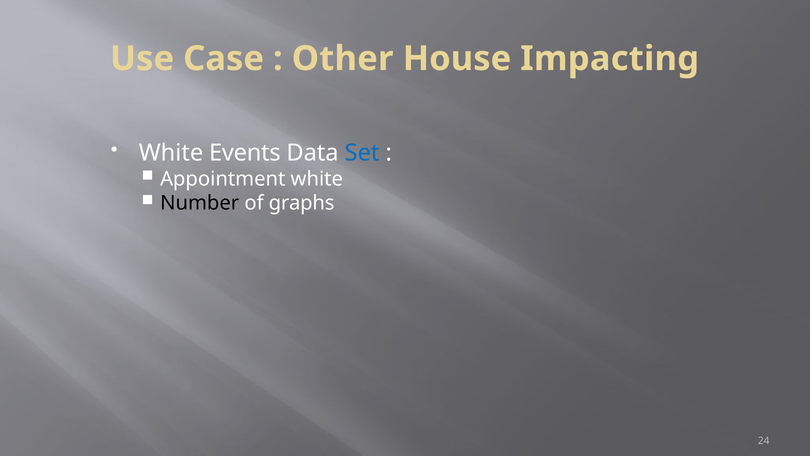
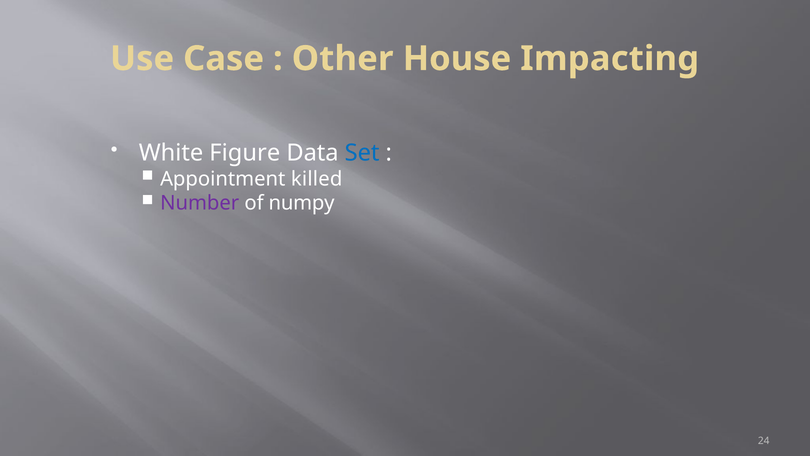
Events: Events -> Figure (245, 153)
Appointment white: white -> killed (317, 179)
Number colour: black -> purple (200, 203)
graphs: graphs -> numpy (302, 203)
